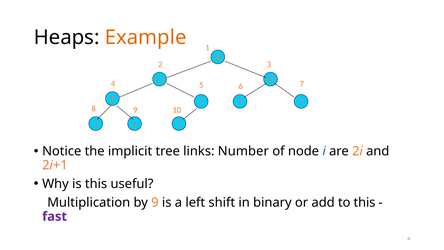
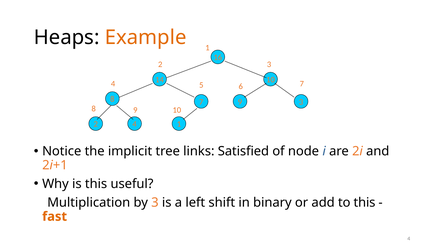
Number: Number -> Satisfied (243, 151)
by 9: 9 -> 3 (155, 202)
fast colour: purple -> orange (55, 216)
